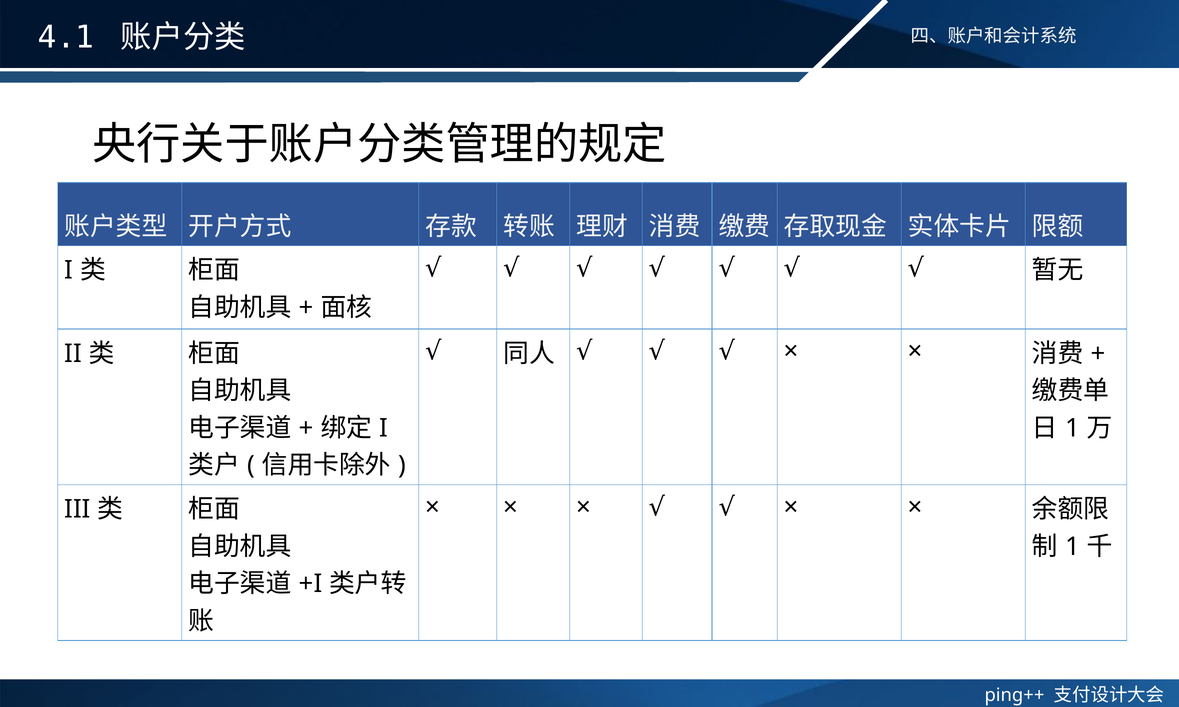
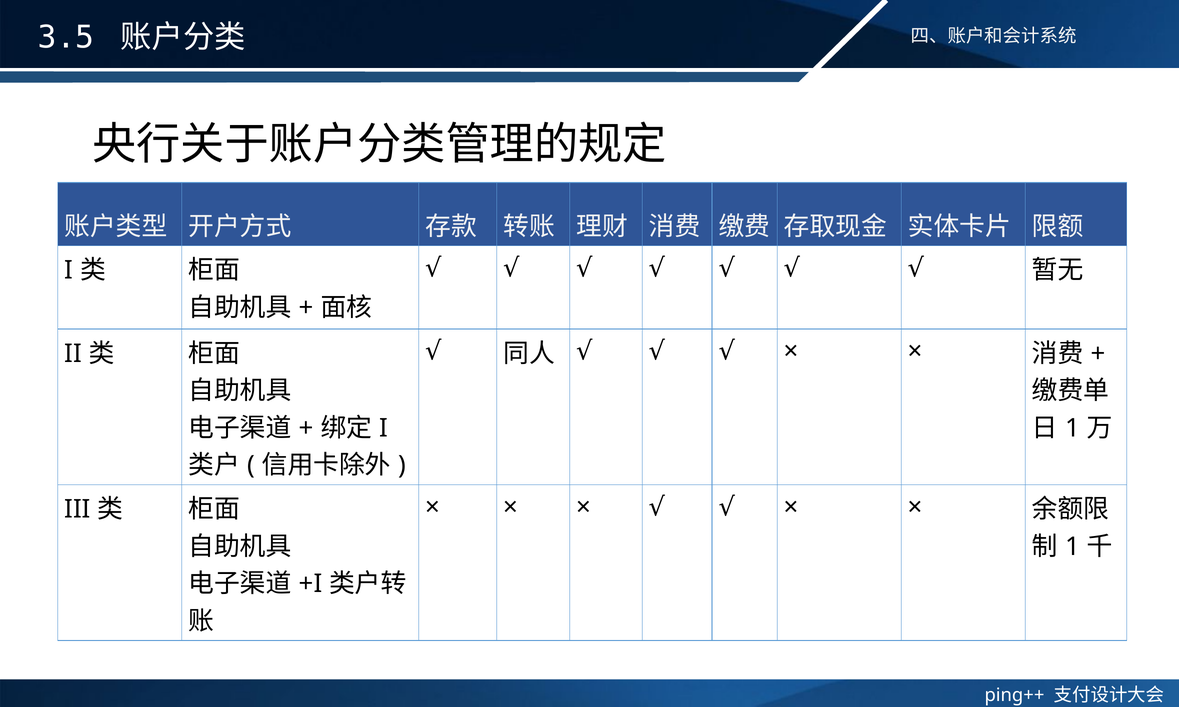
4.1: 4.1 -> 3.5 (66, 37)
